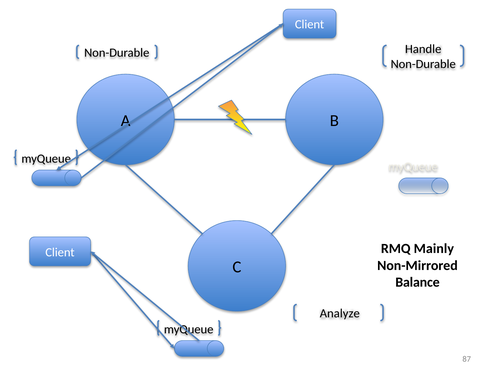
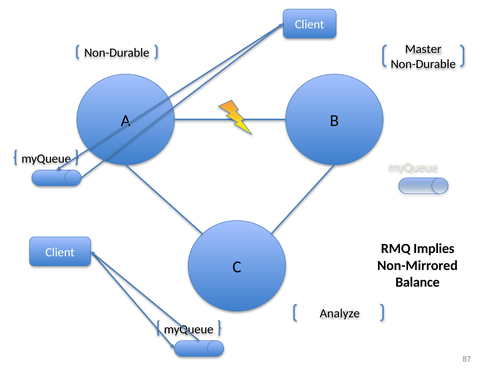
Handle: Handle -> Master (423, 49)
Mainly: Mainly -> Implies (434, 249)
